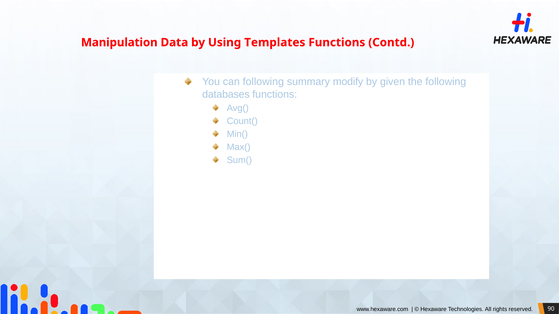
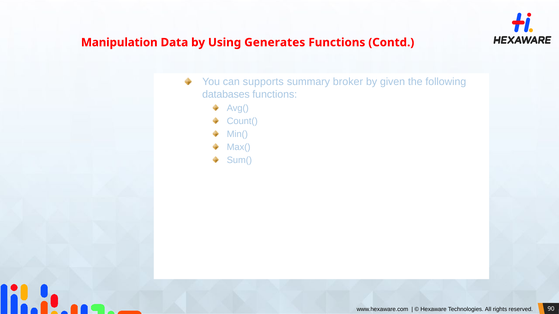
Templates: Templates -> Generates (275, 42)
can following: following -> supports (263, 82)
modify: modify -> broker (348, 82)
